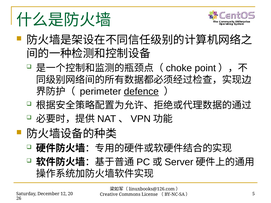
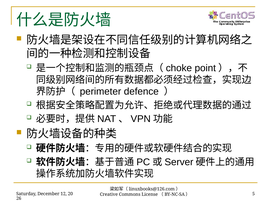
defence underline: present -> none (141, 92)
